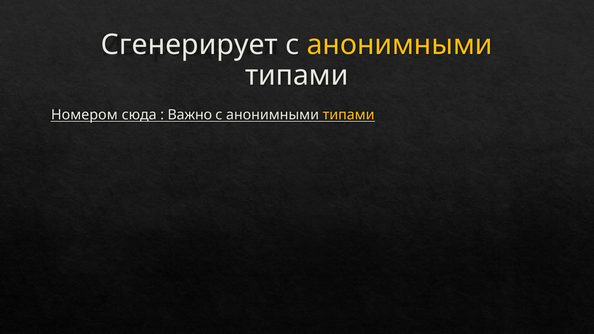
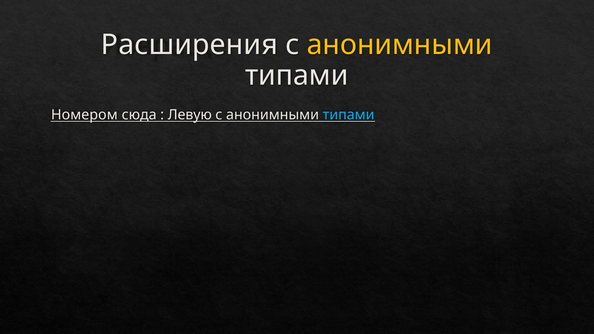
Сгенерирует: Сгенерирует -> Расширения (189, 45)
Важно: Важно -> Левую (190, 115)
типами colour: yellow -> light blue (349, 115)
